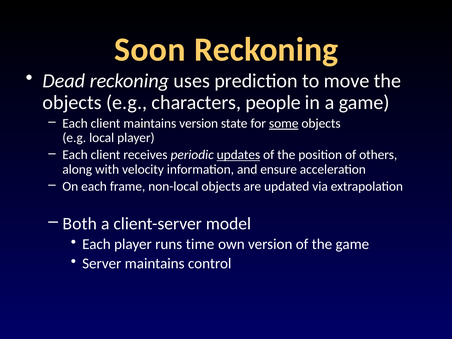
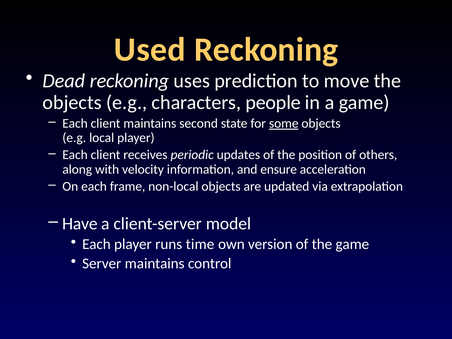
Soon: Soon -> Used (150, 50)
maintains version: version -> second (199, 123)
updates underline: present -> none (238, 155)
Both: Both -> Have (80, 224)
